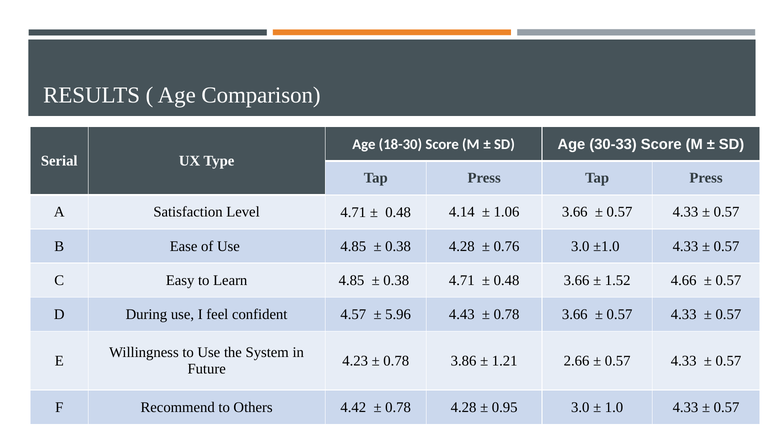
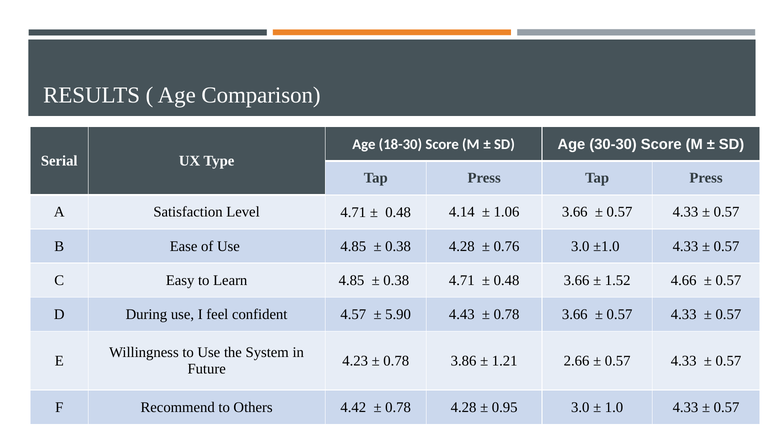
30-33: 30-33 -> 30-30 (613, 145)
5.96: 5.96 -> 5.90 (398, 314)
